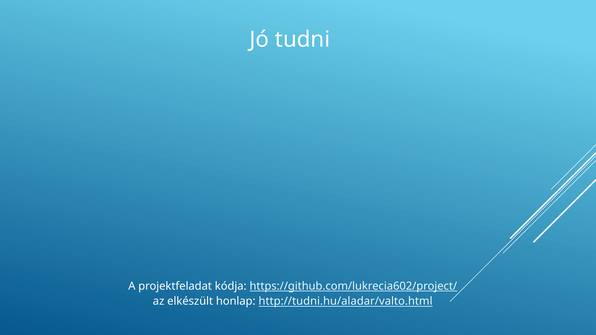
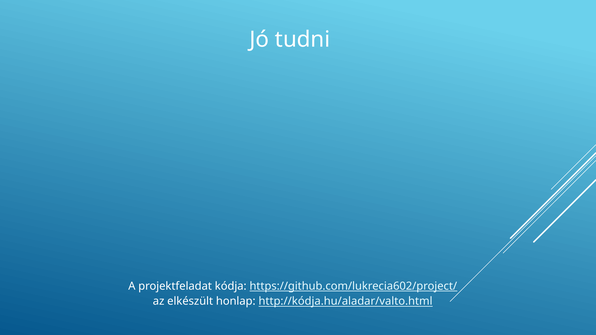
http://tudni.hu/aladar/valto.html: http://tudni.hu/aladar/valto.html -> http://kódja.hu/aladar/valto.html (346, 301)
